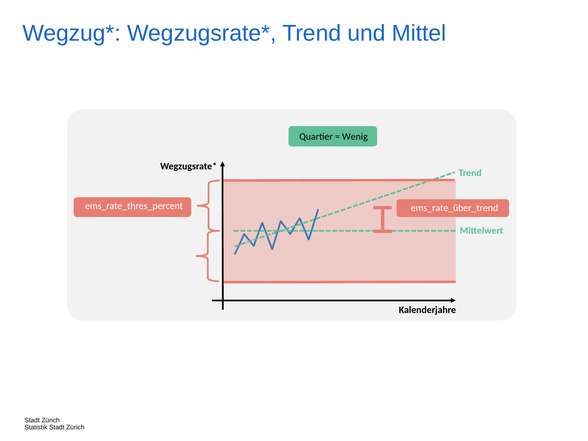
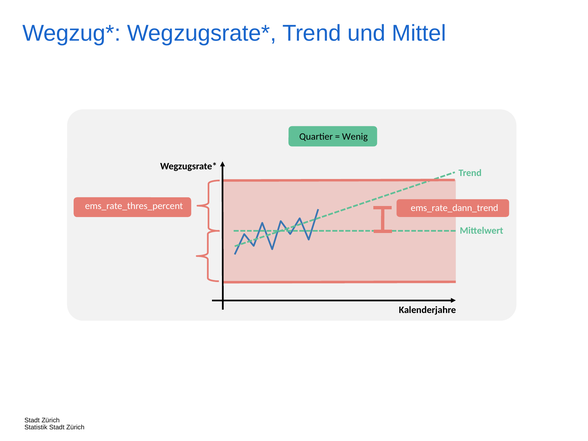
ems_rate_über_trend: ems_rate_über_trend -> ems_rate_dann_trend (455, 208)
